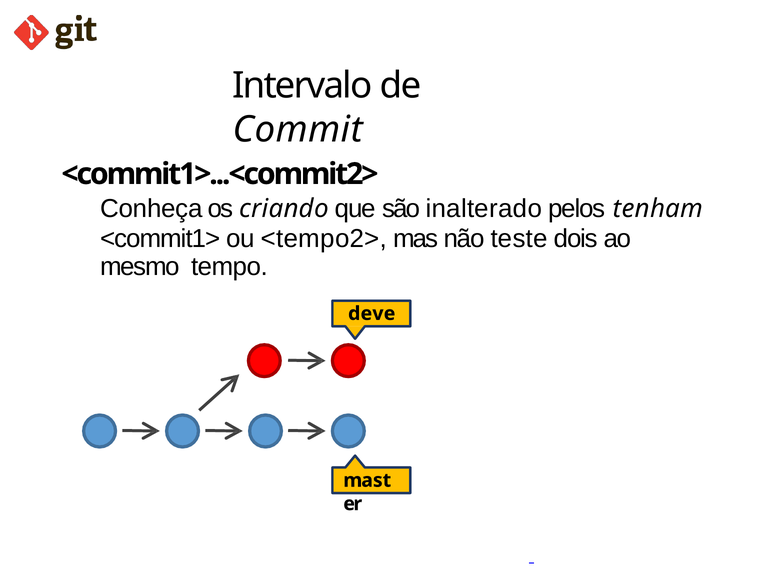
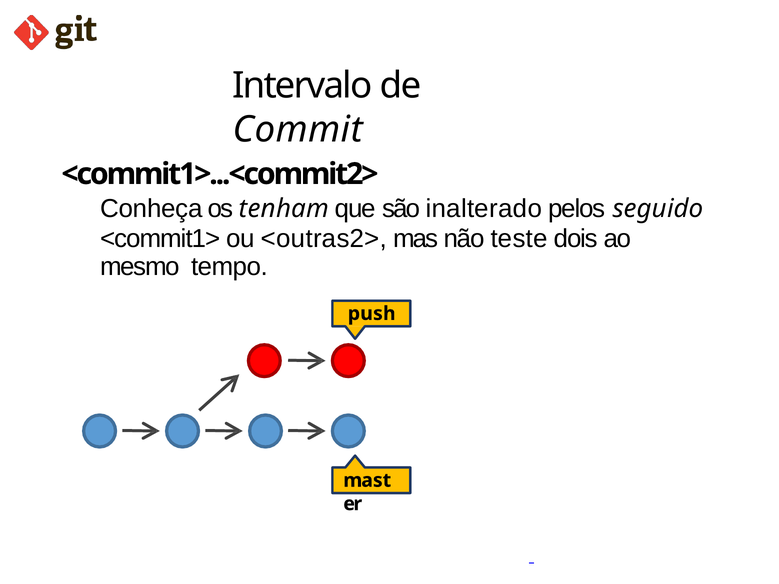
criando: criando -> tenham (284, 209)
tenham: tenham -> seguido (658, 209)
<tempo2>: <tempo2> -> <outras2> (324, 239)
deve: deve -> push (372, 314)
